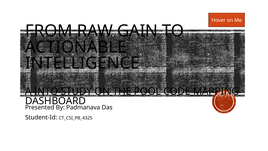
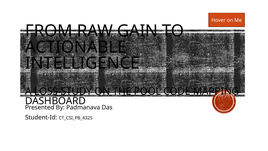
INTO: INTO -> LOSS (46, 91)
